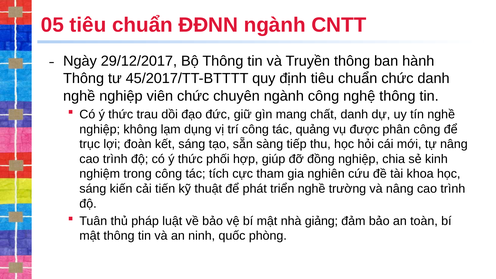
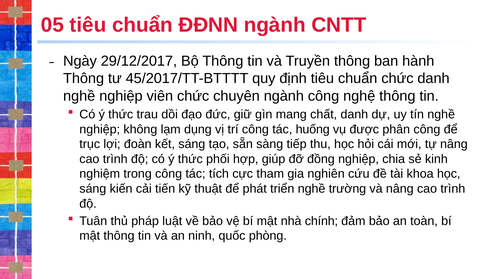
quảng: quảng -> huống (313, 129)
giảng: giảng -> chính (321, 221)
